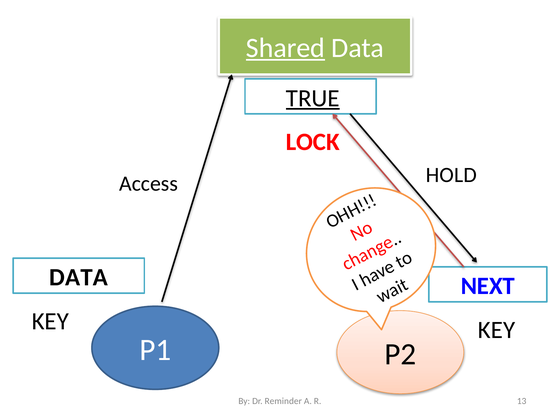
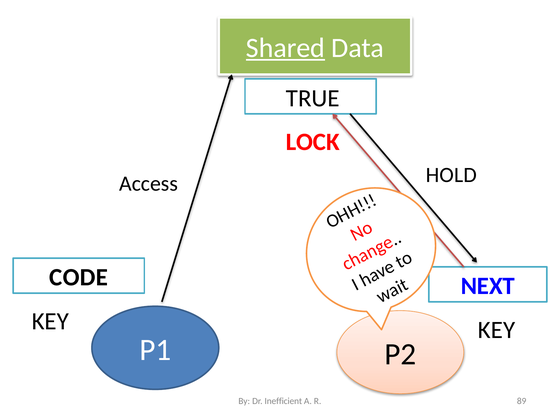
TRUE underline: present -> none (313, 98)
DATA: DATA -> CODE (79, 277)
Reminder: Reminder -> Inefficient (283, 401)
13: 13 -> 89 (522, 401)
